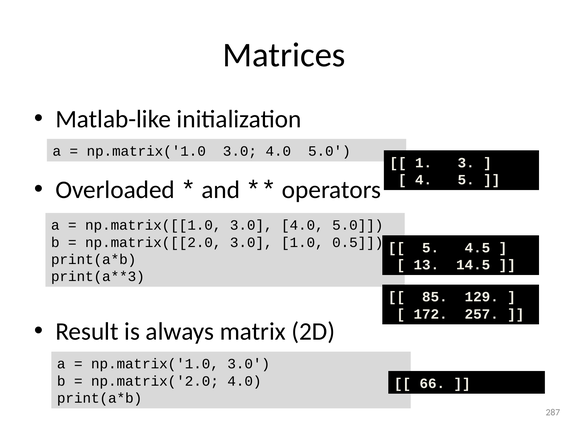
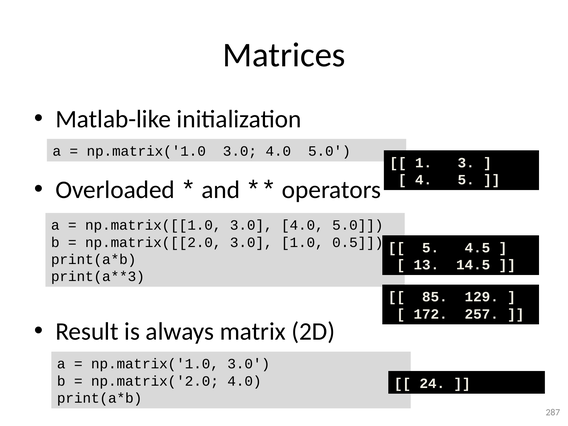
66: 66 -> 24 (432, 383)
